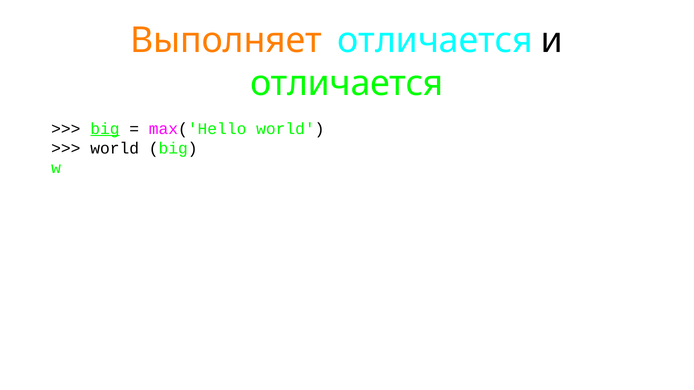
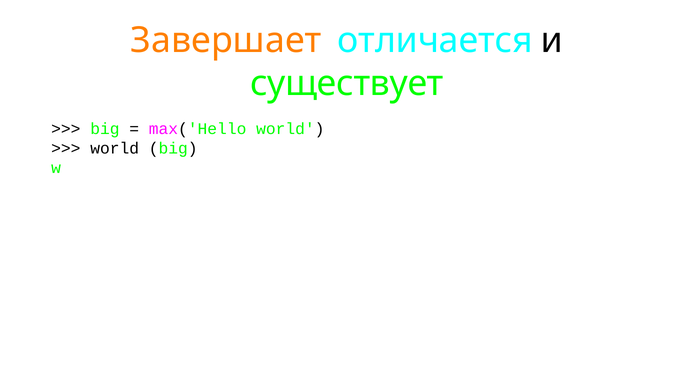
Выполняет: Выполняет -> Завершает (226, 40)
отличается: отличается -> существует (347, 83)
big underline: present -> none (105, 129)
